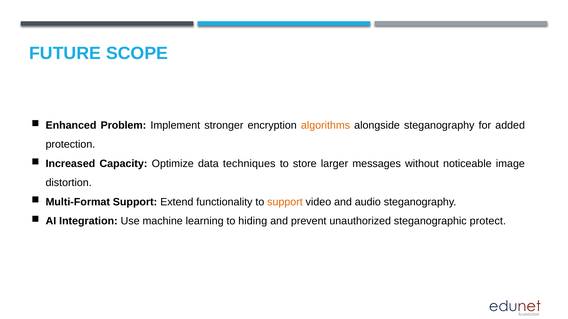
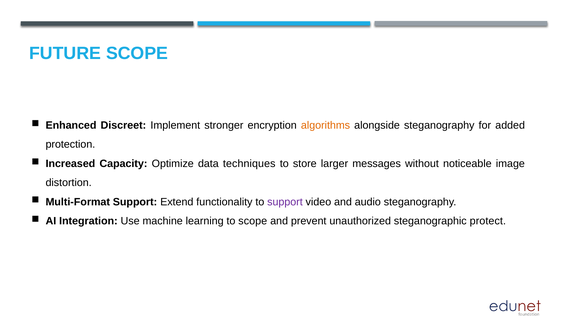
Problem: Problem -> Discreet (123, 126)
support colour: orange -> purple (285, 202)
to hiding: hiding -> scope (253, 221)
